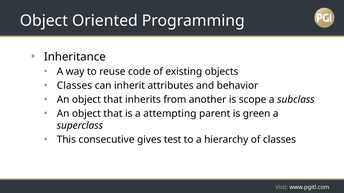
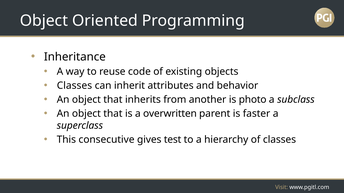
scope: scope -> photo (253, 100)
attempting: attempting -> overwritten (170, 114)
green: green -> faster (257, 114)
